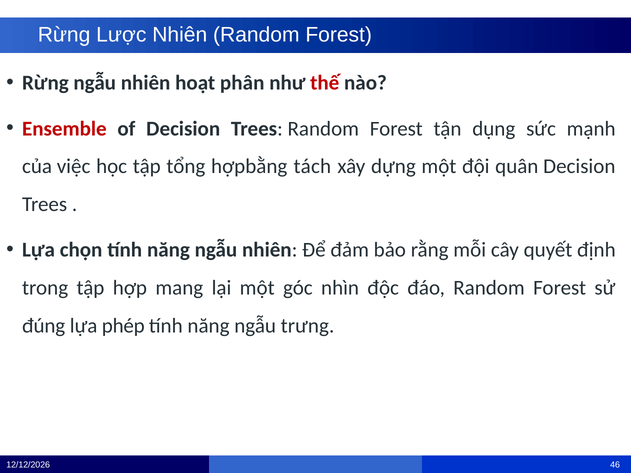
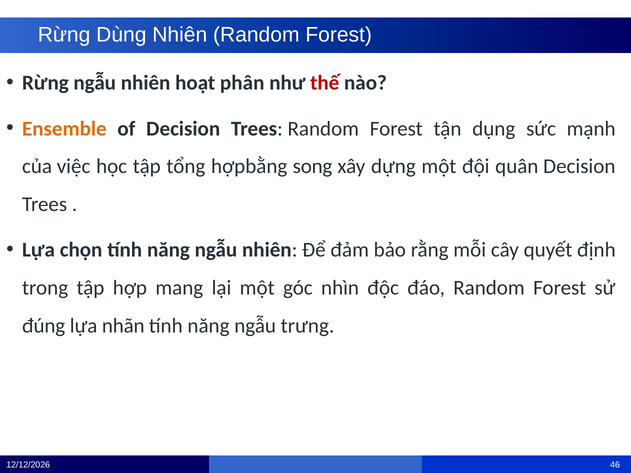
Lược: Lược -> Dùng (121, 35)
Ensemble colour: red -> orange (64, 129)
tách: tách -> song (313, 167)
phép: phép -> nhãn (123, 326)
